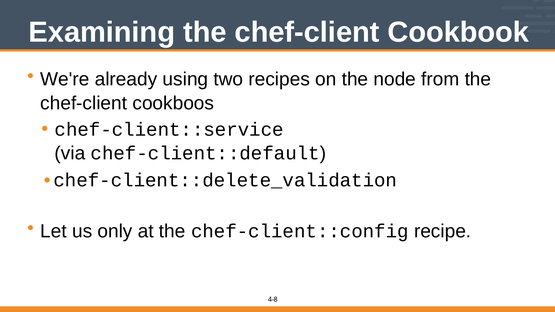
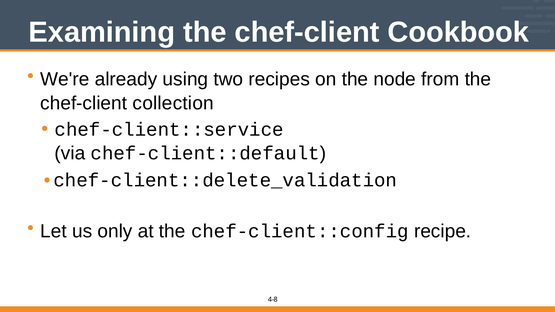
cookboos: cookboos -> collection (173, 103)
